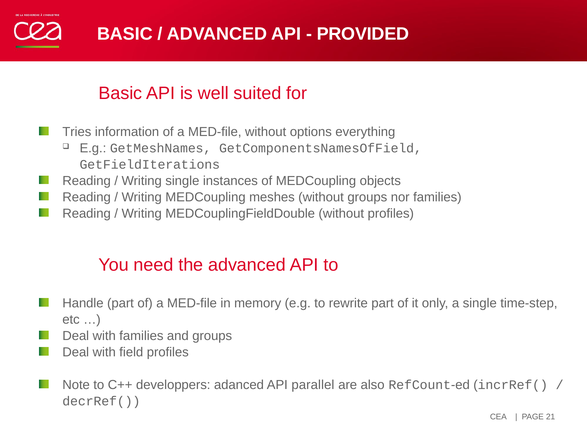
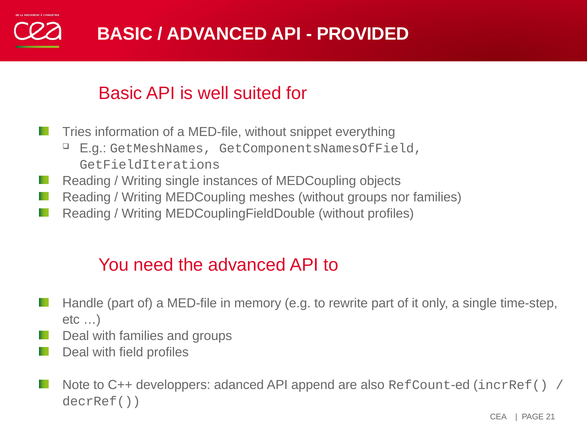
options: options -> snippet (311, 132)
parallel: parallel -> append (313, 385)
